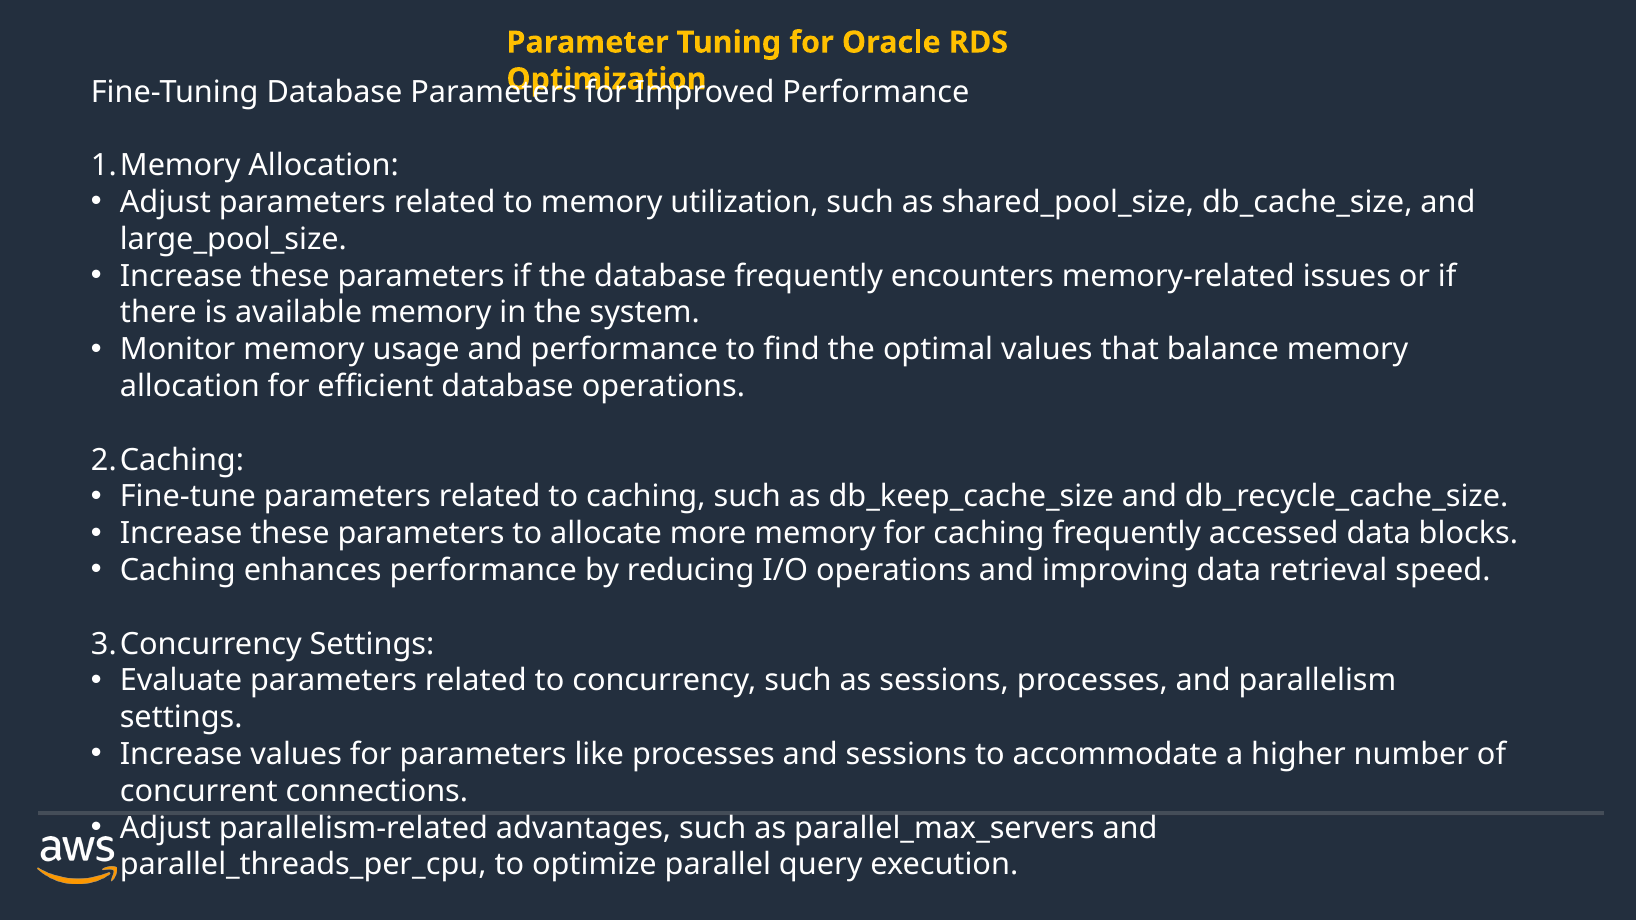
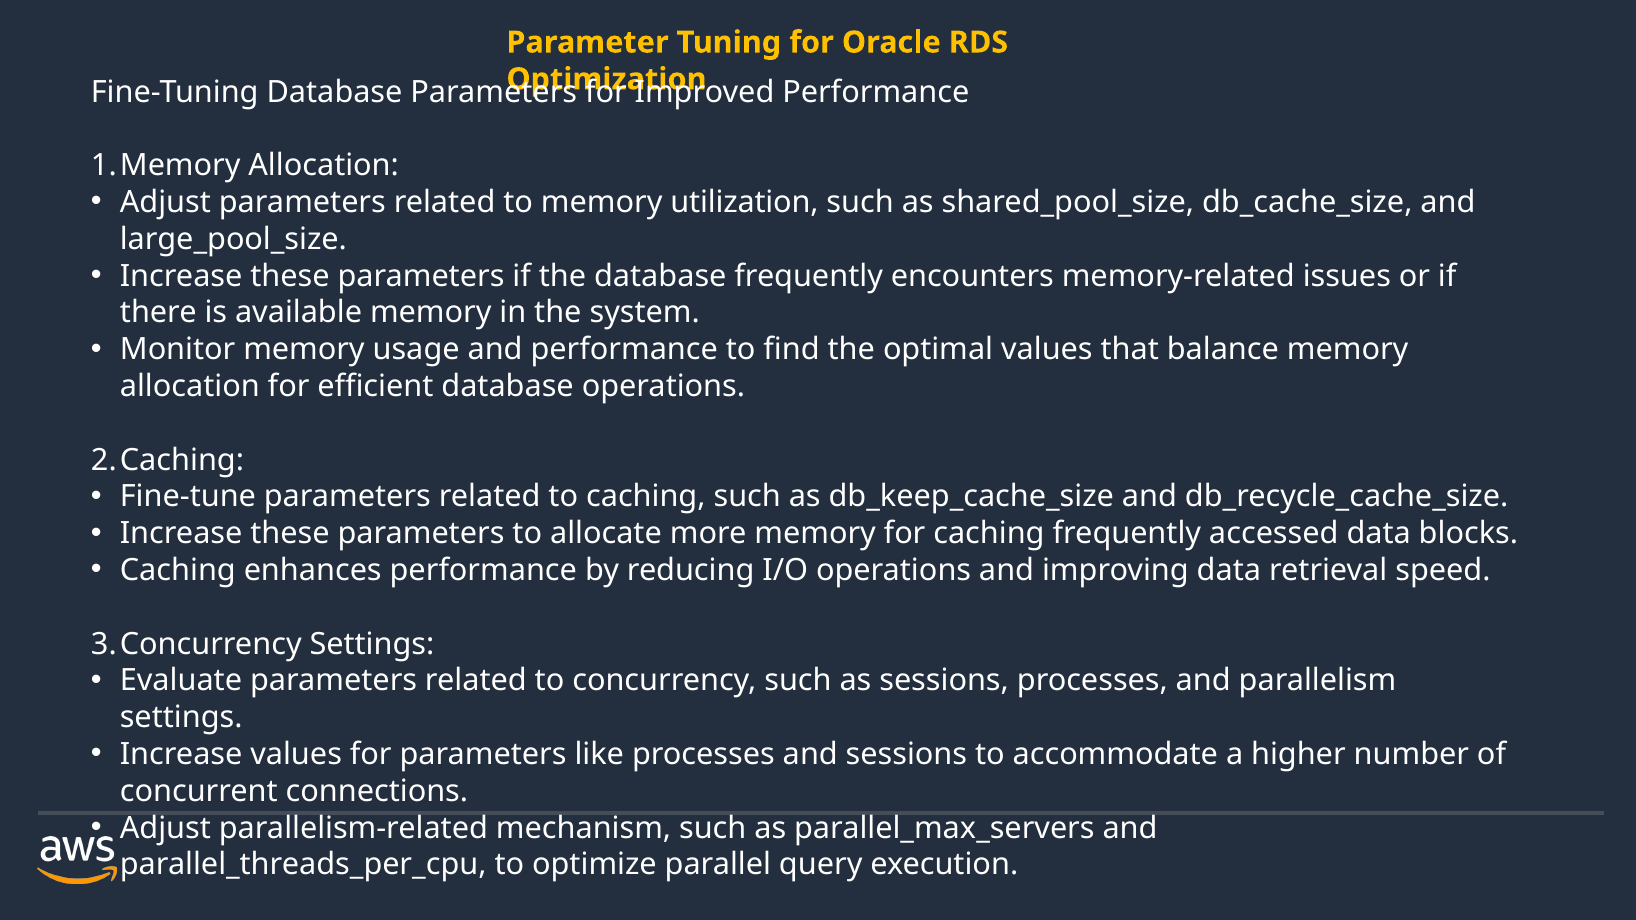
advantages: advantages -> mechanism (584, 828)
